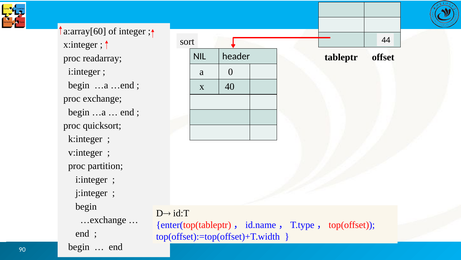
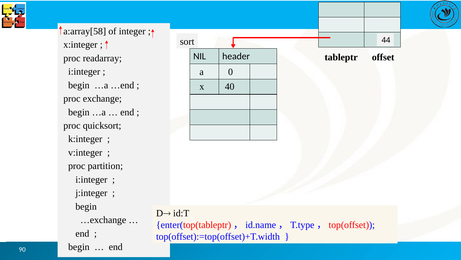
a:array[60: a:array[60 -> a:array[58 (85, 31)
